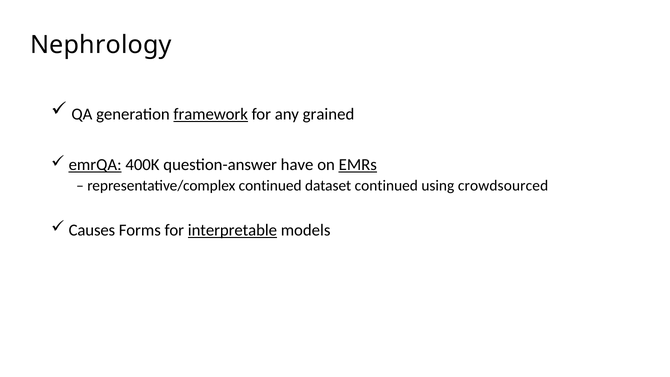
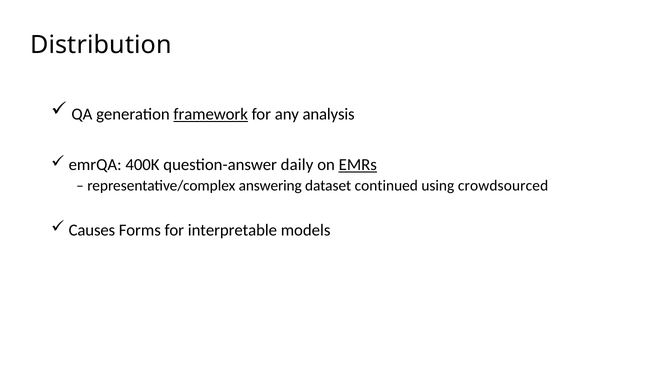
Nephrology: Nephrology -> Distribution (101, 45)
grained: grained -> analysis (329, 114)
emrQA underline: present -> none (95, 165)
have: have -> daily (297, 165)
representative/complex continued: continued -> answering (270, 186)
interpretable underline: present -> none (232, 230)
